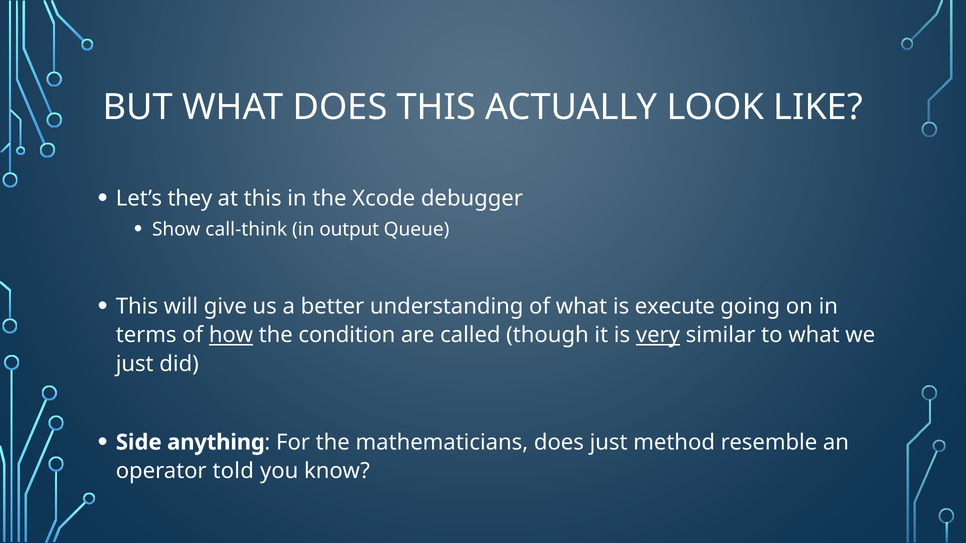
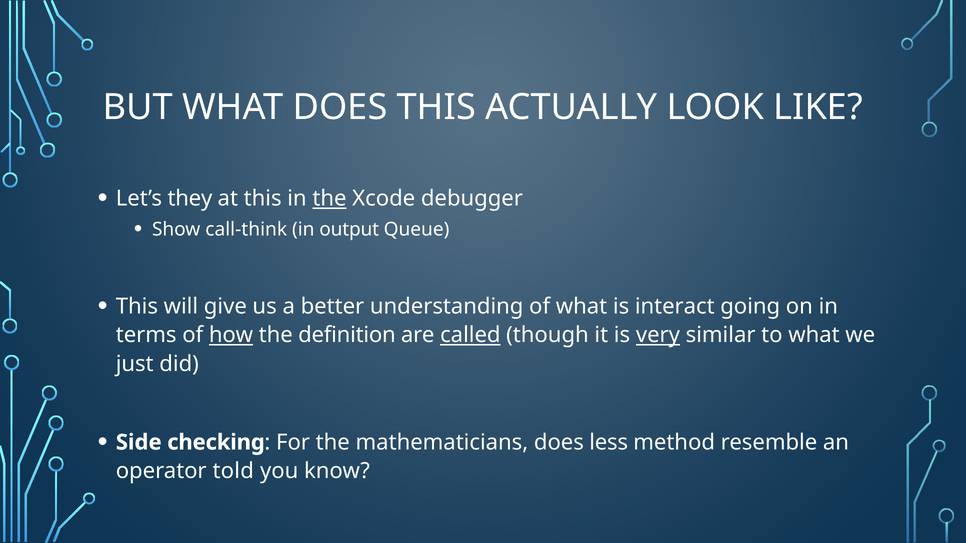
the underline: none -> present (329, 199)
execute: execute -> interact (675, 307)
condition: condition -> definition (347, 335)
called underline: none -> present (470, 335)
anything: anything -> checking (216, 443)
does just: just -> less (609, 443)
